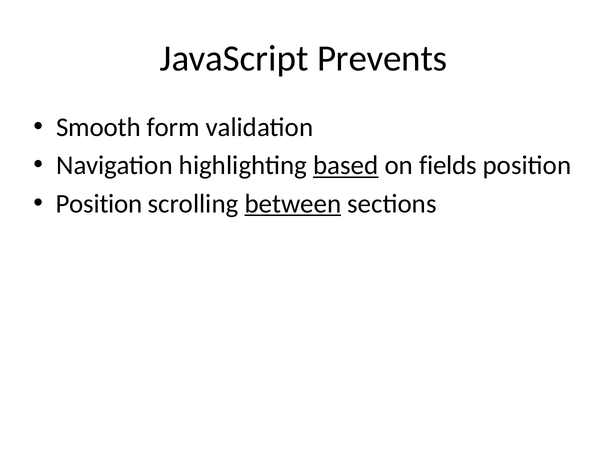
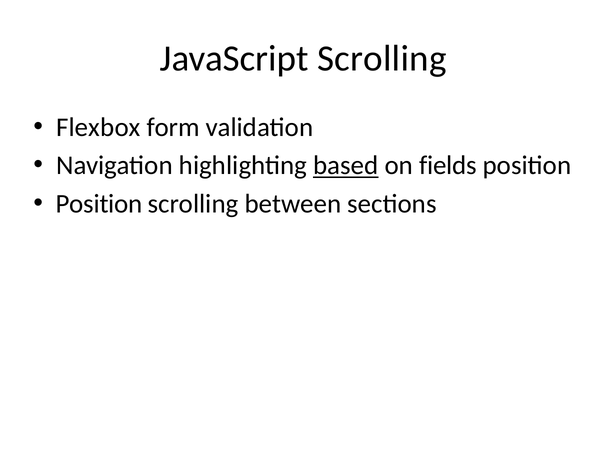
JavaScript Prevents: Prevents -> Scrolling (382, 59)
Smooth: Smooth -> Flexbox (98, 127)
between underline: present -> none (293, 204)
